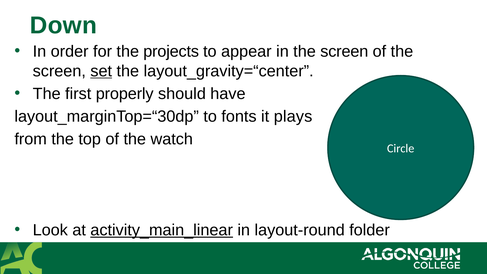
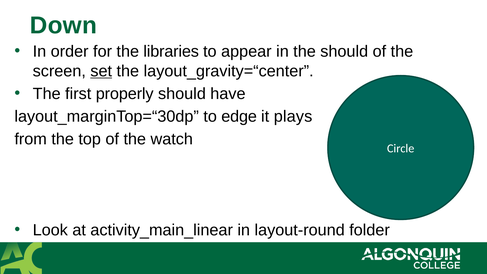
projects: projects -> libraries (171, 52)
in the screen: screen -> should (344, 52)
fonts: fonts -> edge (239, 116)
activity_main_linear underline: present -> none (162, 230)
